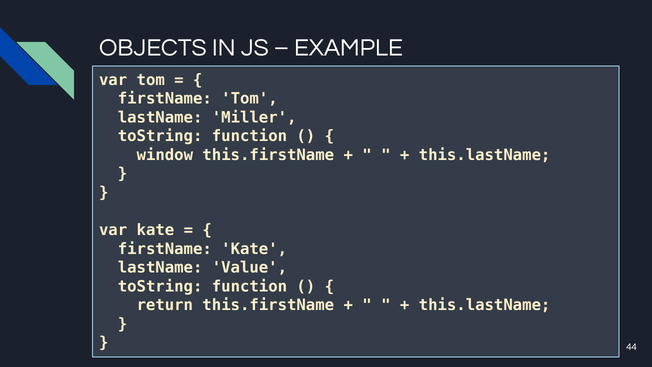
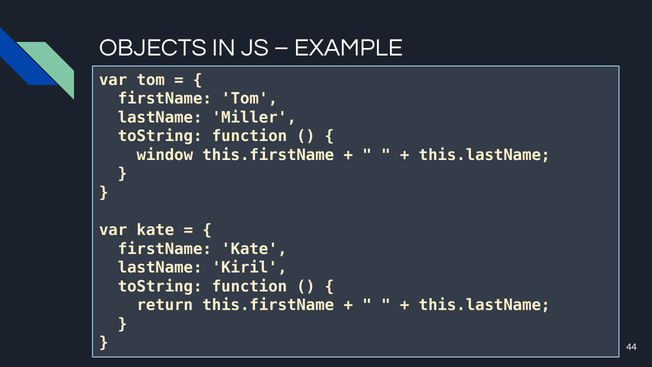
Value: Value -> Kiril (249, 267)
